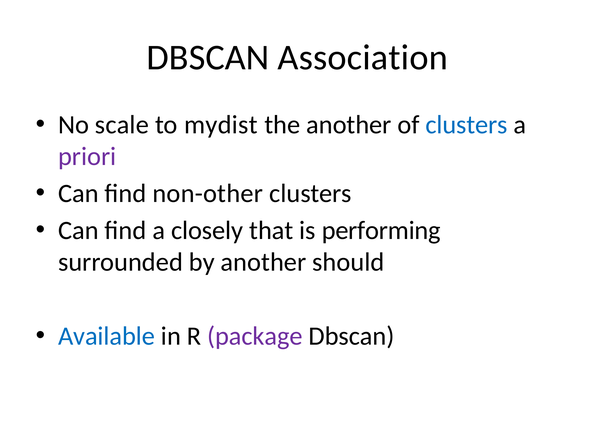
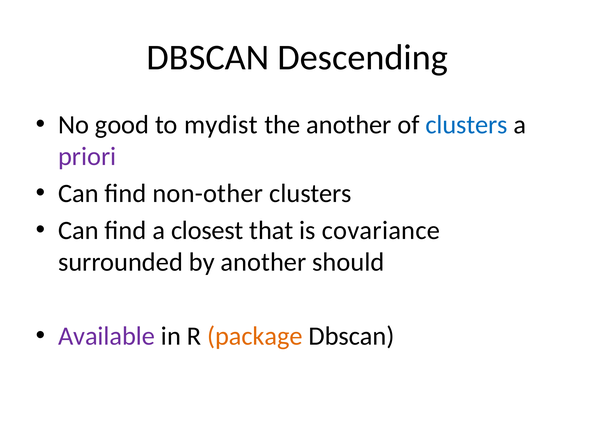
Association: Association -> Descending (363, 58)
scale: scale -> good (122, 125)
closely: closely -> closest (207, 231)
performing: performing -> covariance (381, 231)
Available colour: blue -> purple (107, 336)
package colour: purple -> orange (255, 336)
